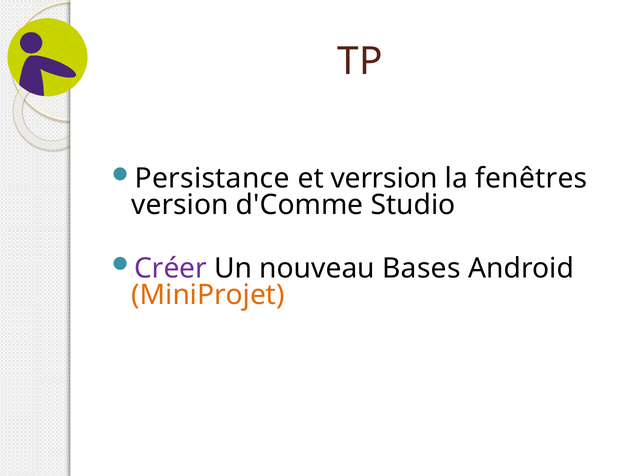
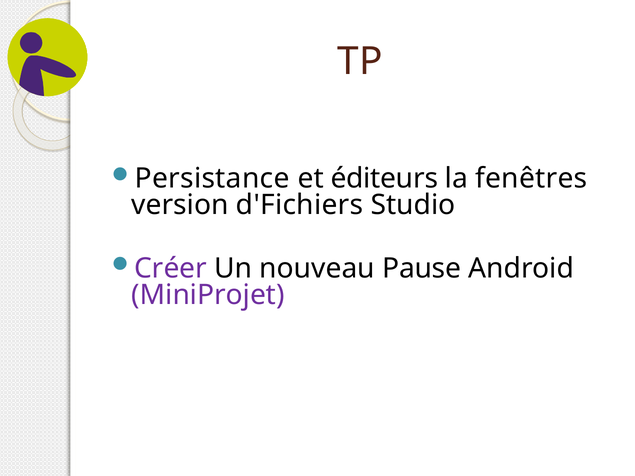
verrsion: verrsion -> éditeurs (384, 179)
d'Comme: d'Comme -> d'Fichiers (300, 205)
Bases: Bases -> Pause (422, 269)
MiniProjet colour: orange -> purple (208, 295)
